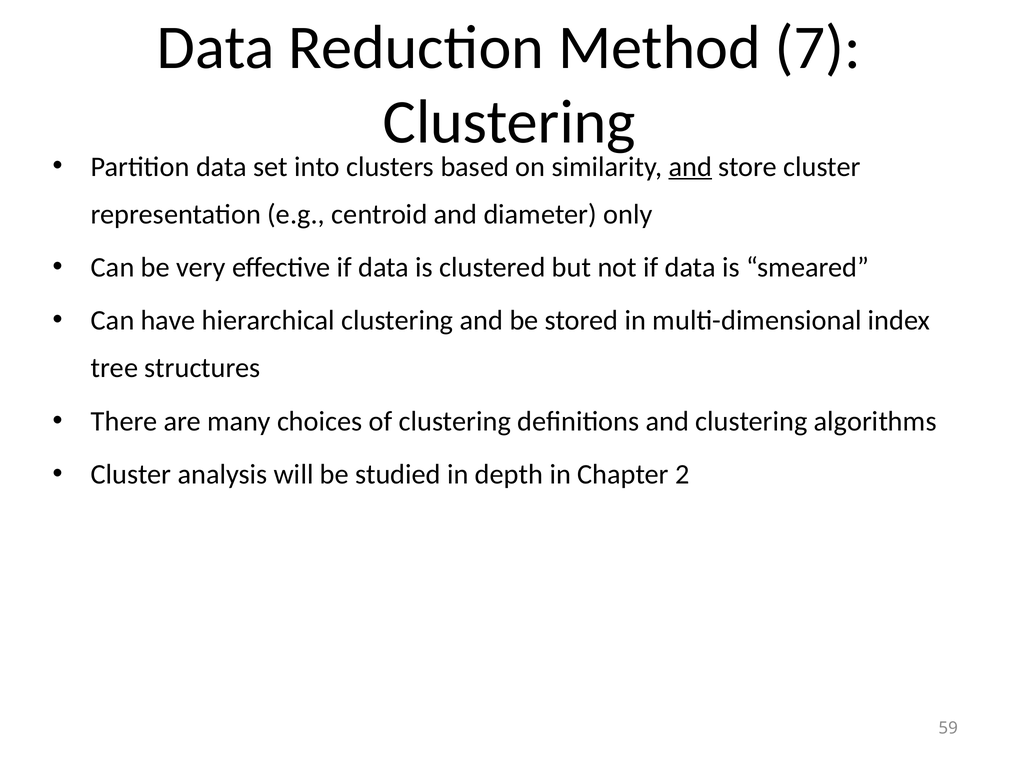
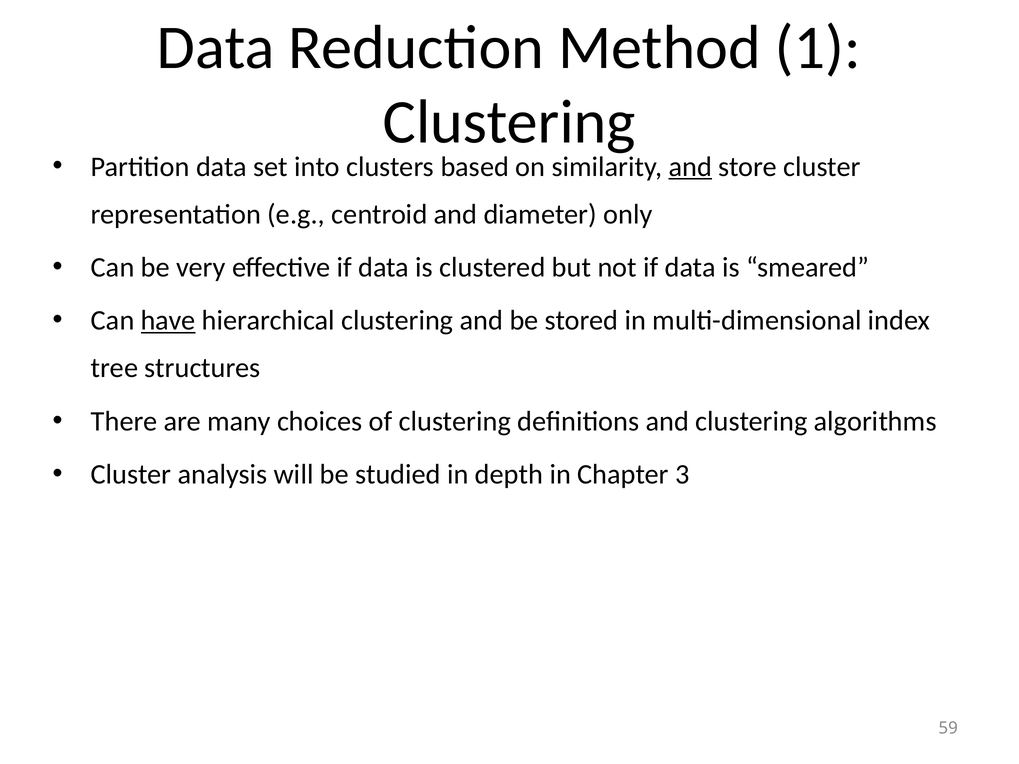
7: 7 -> 1 (818, 48)
have underline: none -> present (168, 321)
2: 2 -> 3 (682, 475)
